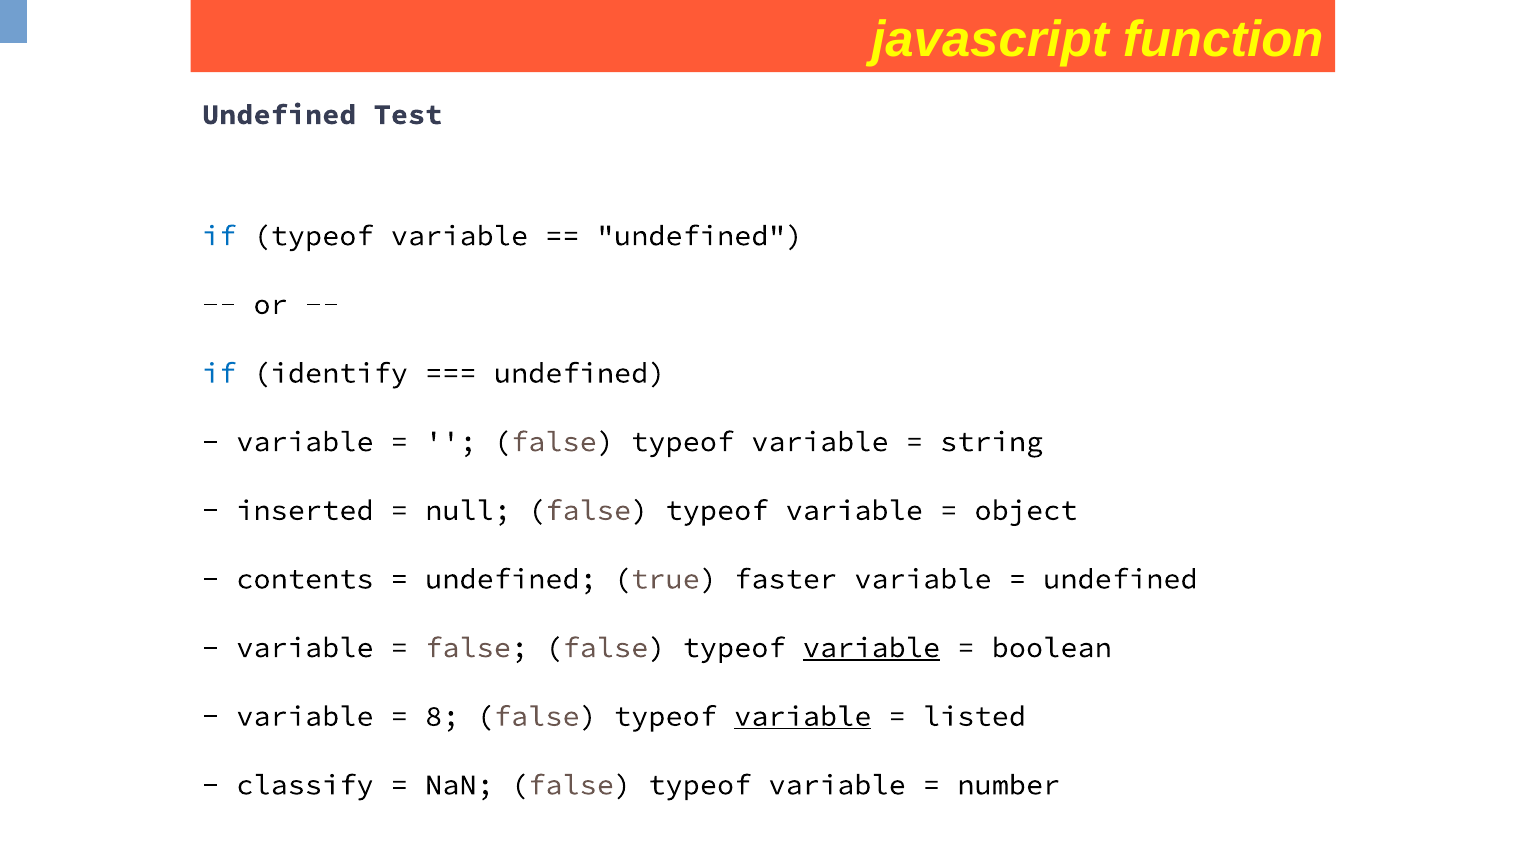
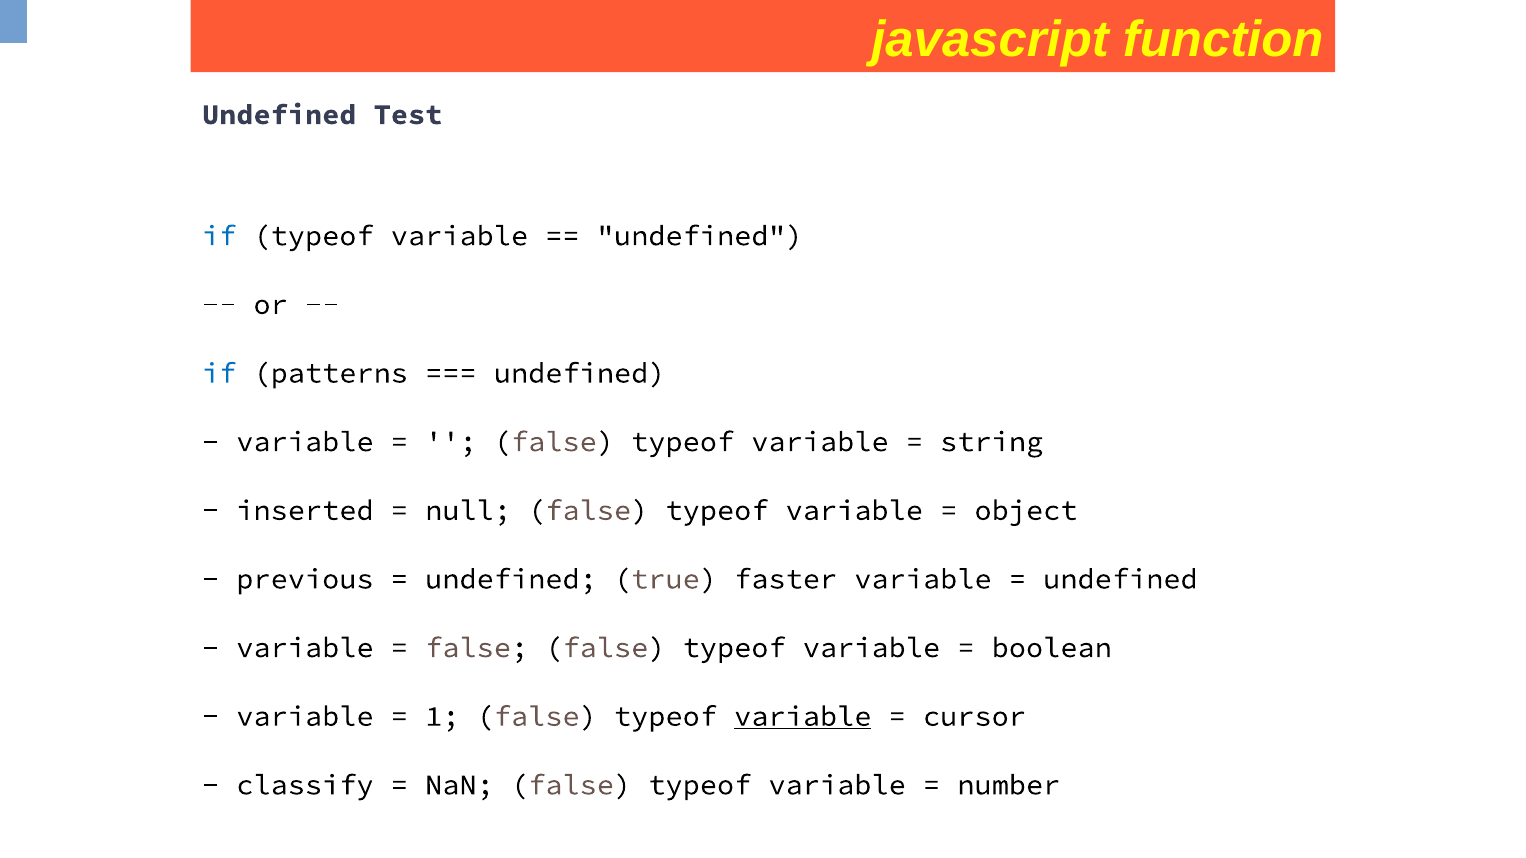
identify: identify -> patterns (331, 373)
contents: contents -> previous (305, 579)
variable underline: present -> none (871, 648)
8: 8 -> 1 (442, 717)
listed: listed -> cursor (974, 717)
